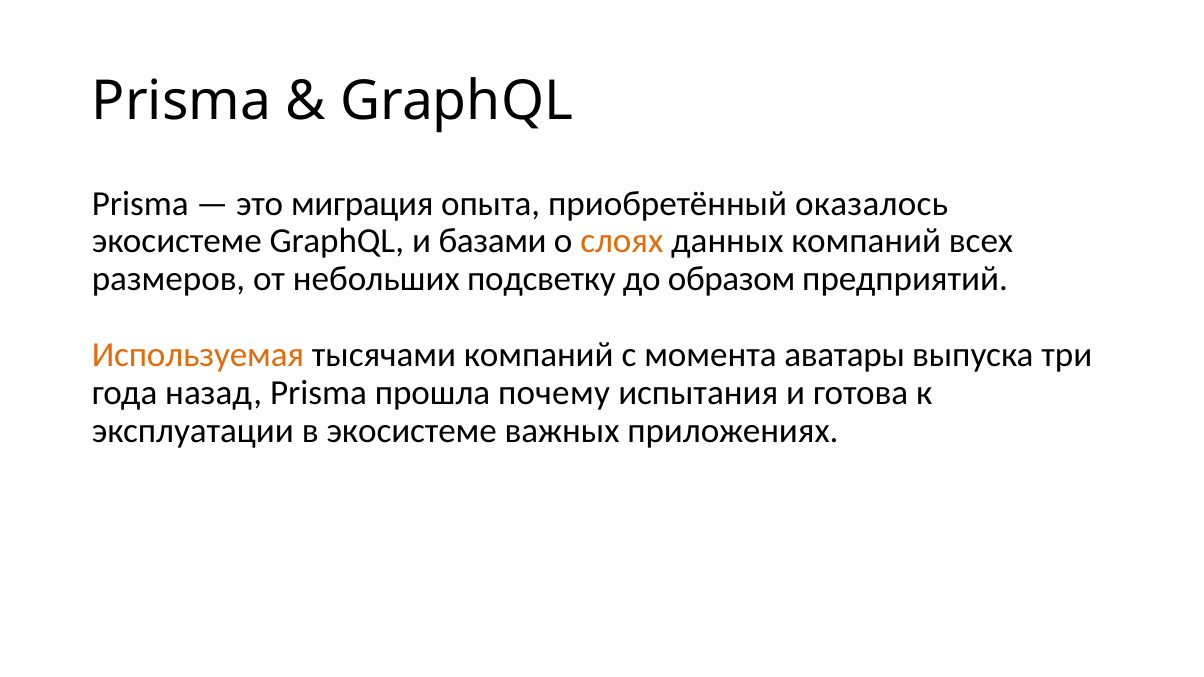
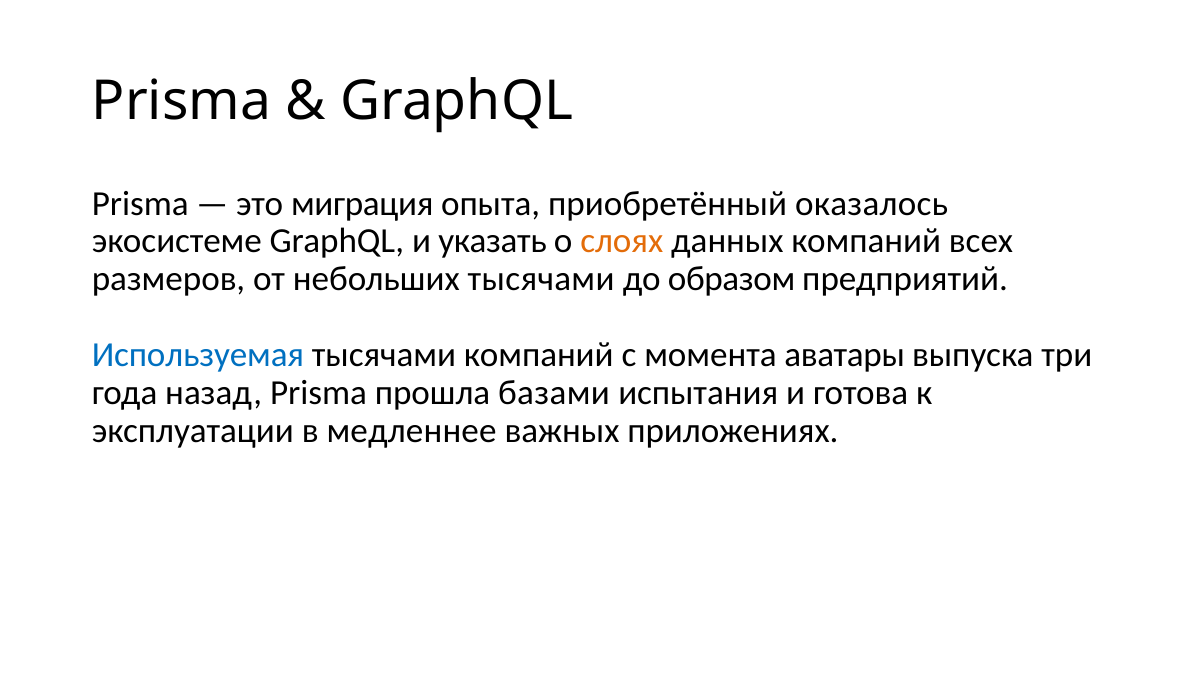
базами: базами -> указать (493, 241)
небольших подсветку: подсветку -> тысячами (541, 279)
Используемая colour: orange -> blue (198, 355)
почему: почему -> базами (554, 393)
в экосистеме: экосистеме -> медленнее (412, 431)
